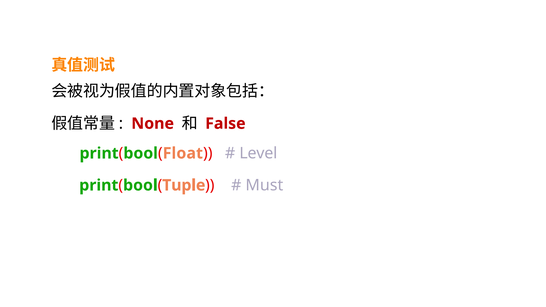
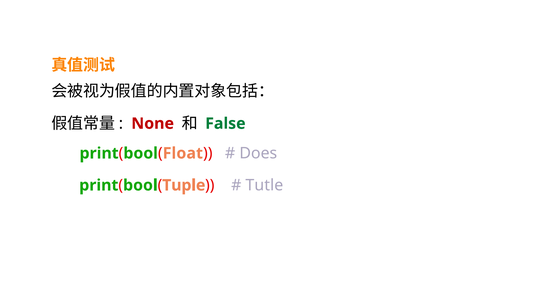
False colour: red -> green (225, 124)
Level: Level -> Does (258, 153)
Must: Must -> Tutle (264, 185)
